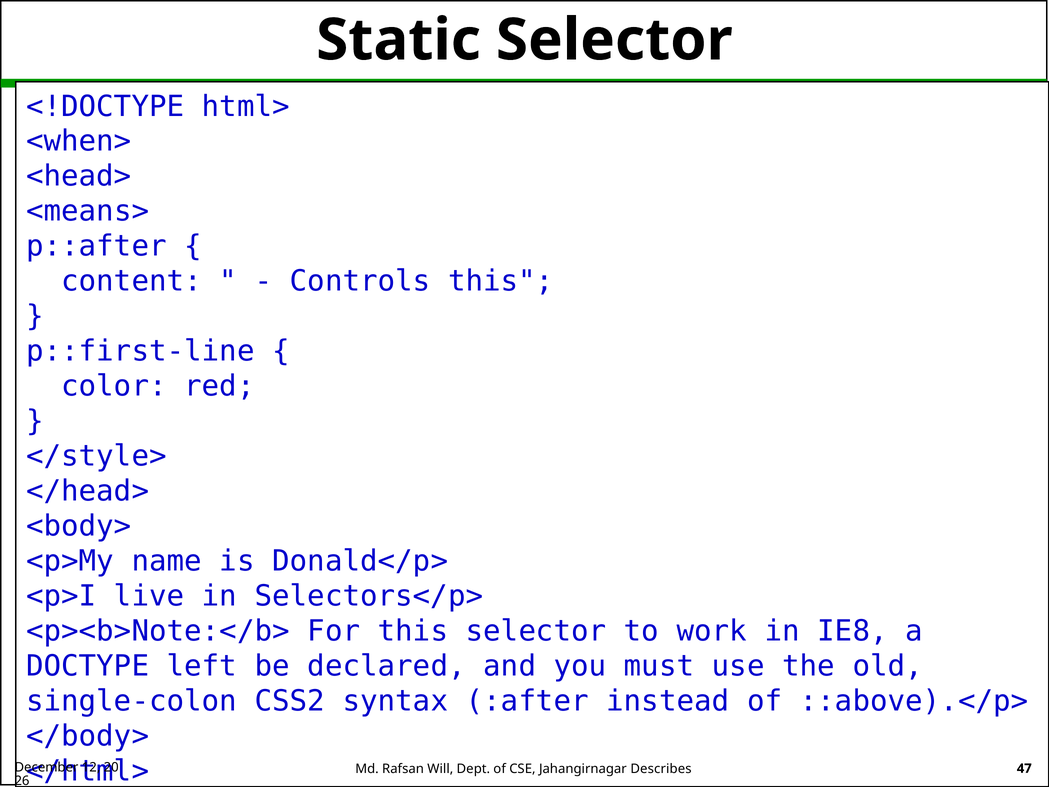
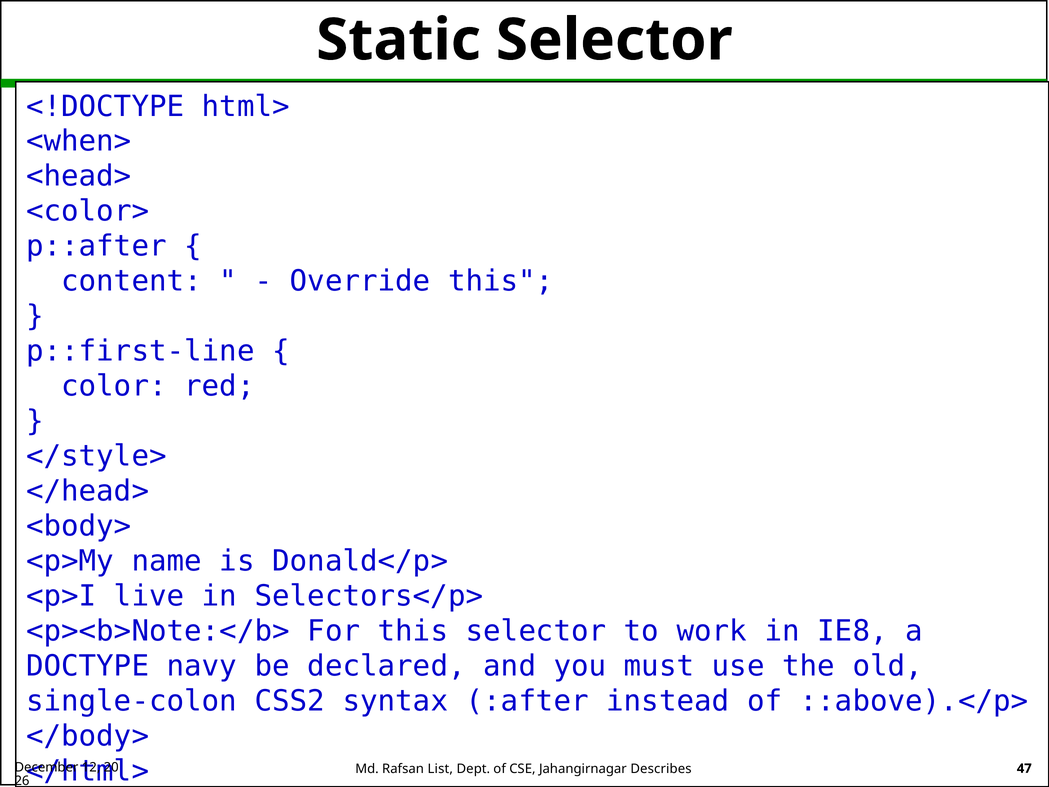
<means>: <means> -> <color> (88, 211)
Controls: Controls -> Override (360, 281)
left: left -> navy (202, 666)
Will: Will -> List (440, 769)
